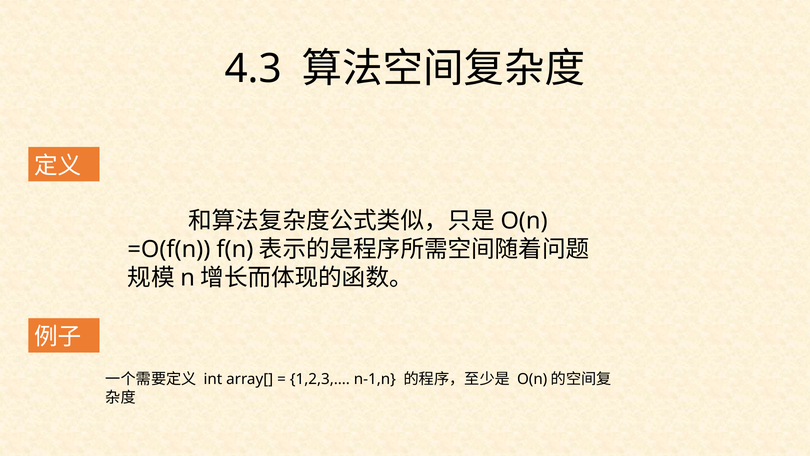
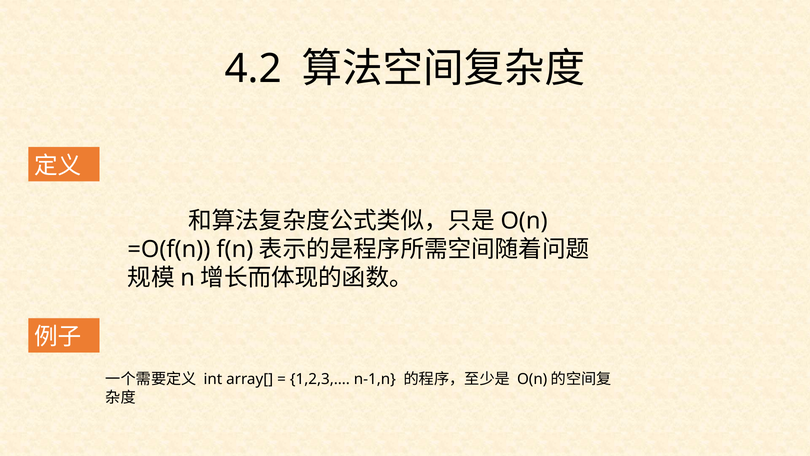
4.3: 4.3 -> 4.2 (253, 69)
